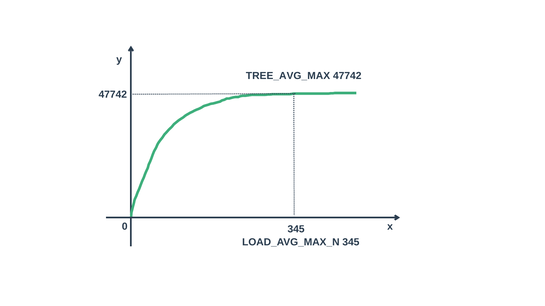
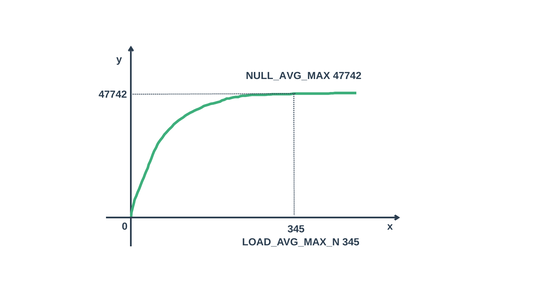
TREE_AVG_MAX: TREE_AVG_MAX -> NULL_AVG_MAX (288, 76)
